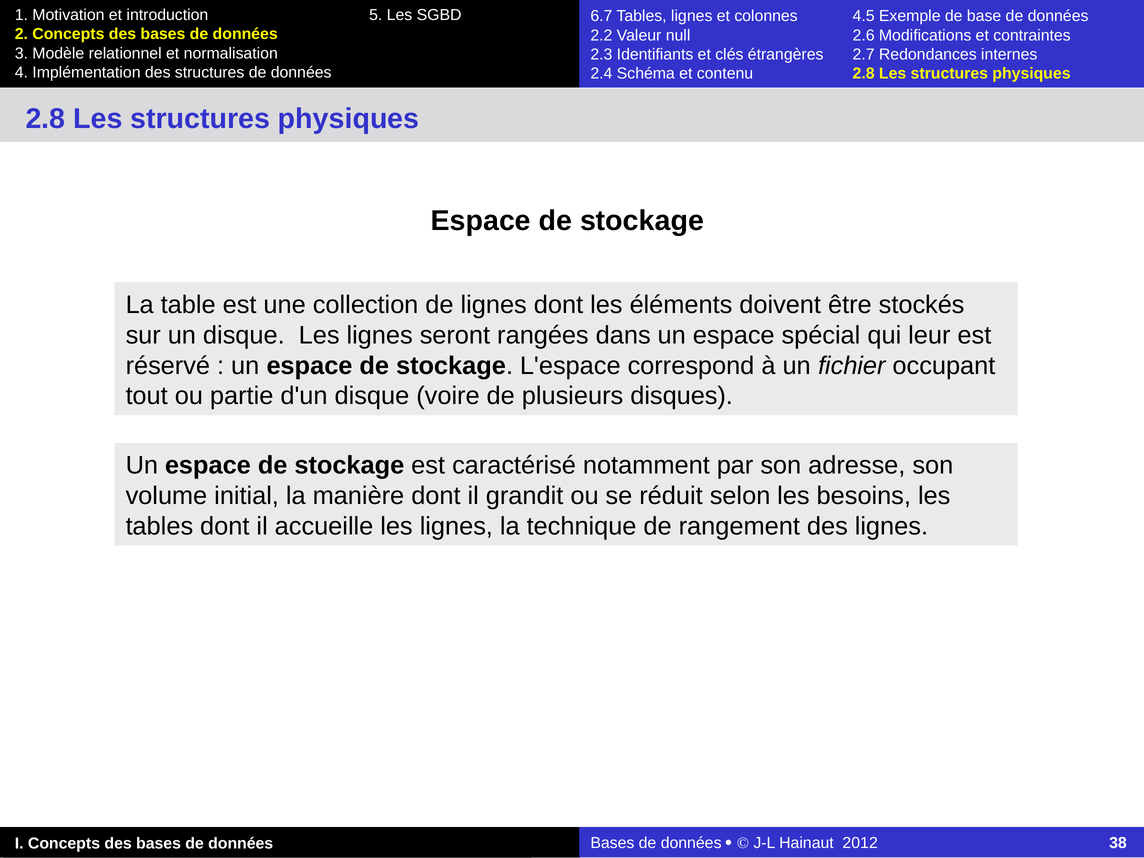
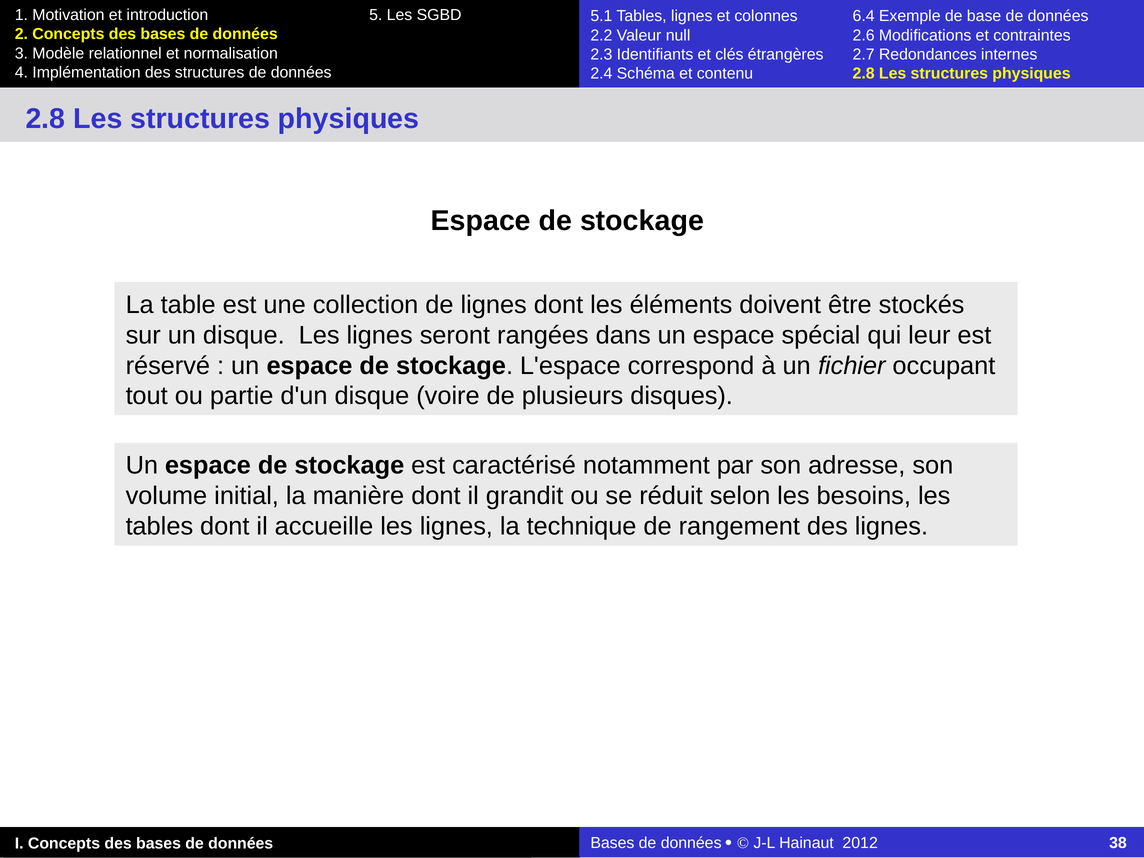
6.7: 6.7 -> 5.1 (601, 16)
4.5: 4.5 -> 6.4 (864, 16)
